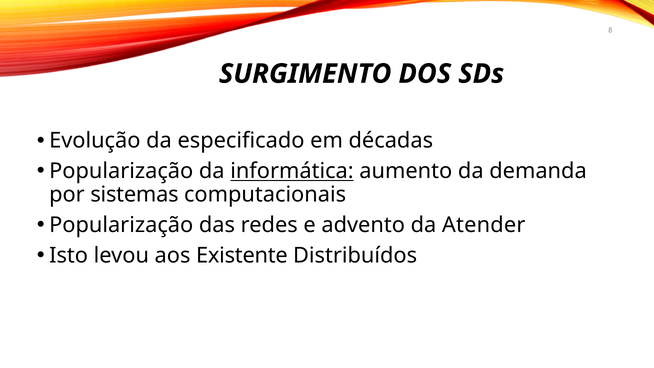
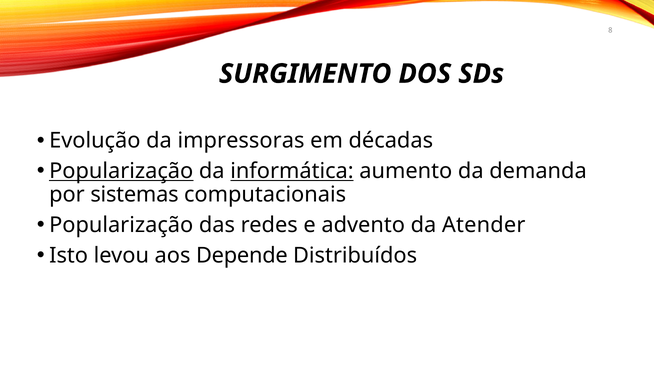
especificado: especificado -> impressoras (241, 141)
Popularização underline: none -> present (121, 171)
Existente: Existente -> Depende (242, 255)
